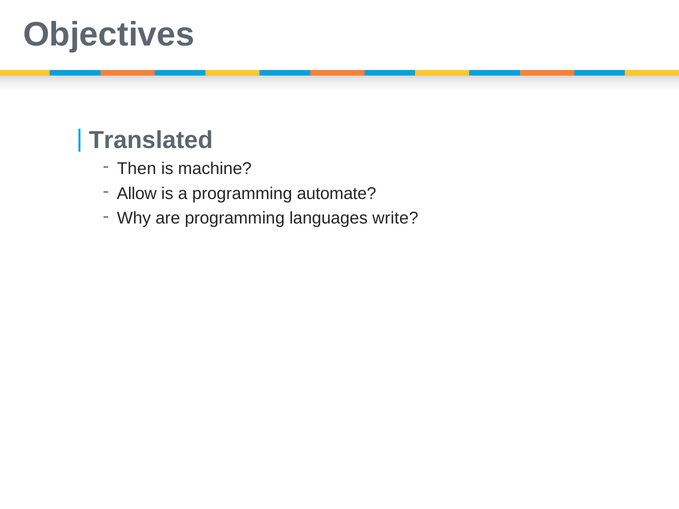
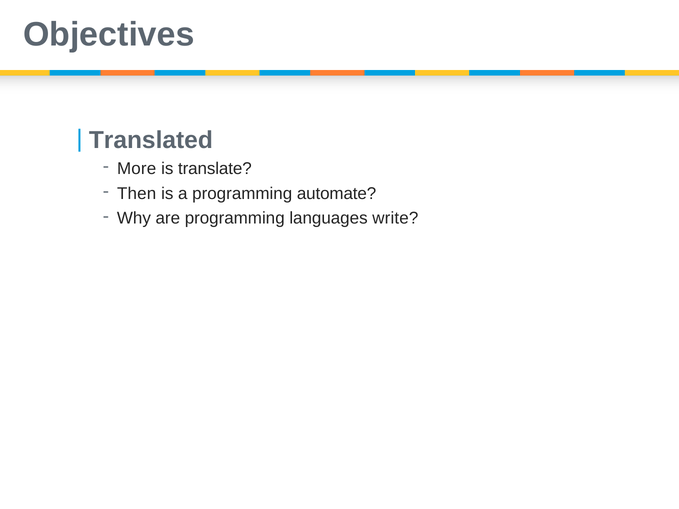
Then: Then -> More (137, 169)
machine: machine -> translate (215, 169)
Allow: Allow -> Then (137, 194)
